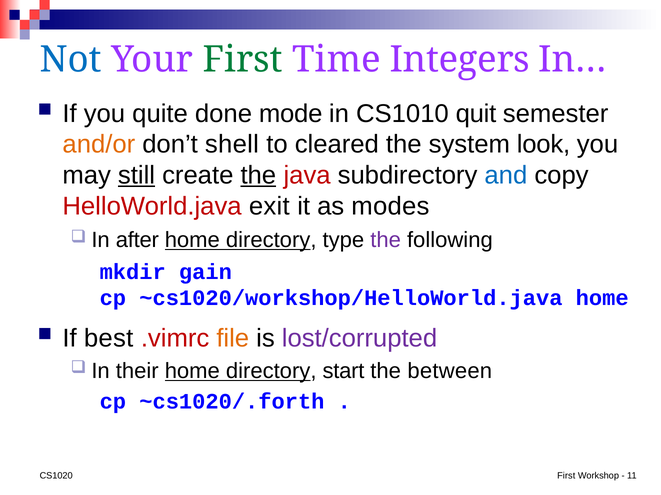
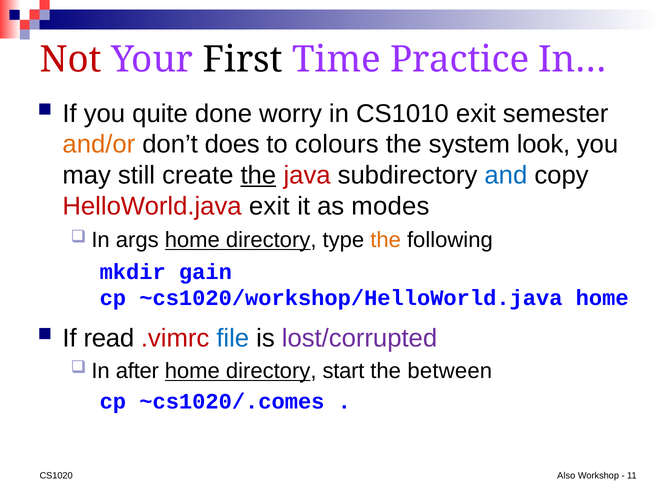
Not colour: blue -> red (71, 60)
First colour: green -> black (243, 60)
Integers: Integers -> Practice (460, 60)
mode: mode -> worry (291, 114)
CS1010 quit: quit -> exit (476, 114)
shell: shell -> does (232, 145)
cleared: cleared -> colours (337, 145)
still underline: present -> none (137, 176)
after: after -> args (137, 240)
the colour: purple -> orange (386, 240)
best: best -> read (109, 339)
file colour: orange -> blue (233, 339)
their: their -> after (137, 371)
~cs1020/.forth: ~cs1020/.forth -> ~cs1020/.comes (232, 402)
CS1020 First: First -> Also (566, 477)
